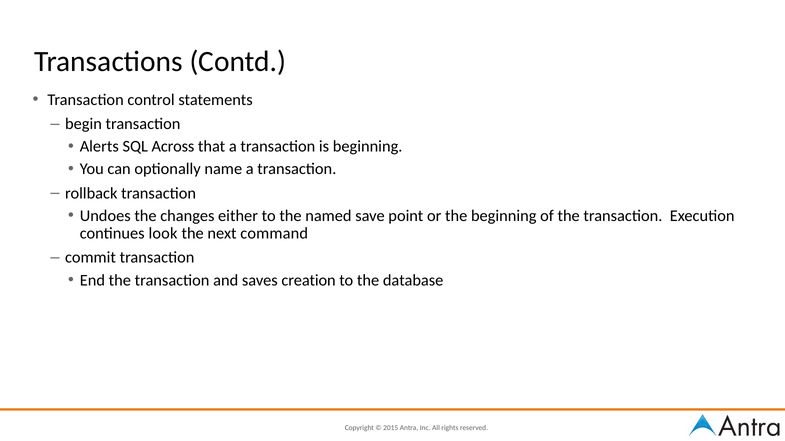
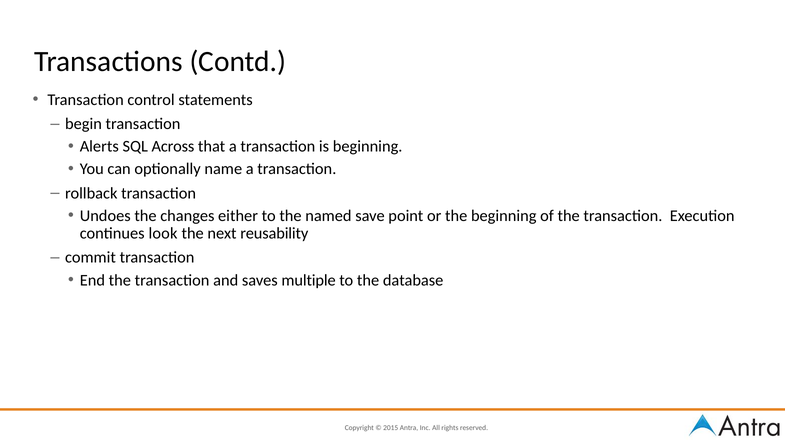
command: command -> reusability (274, 234)
creation: creation -> multiple (309, 281)
